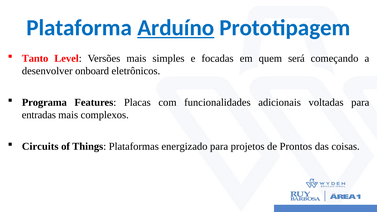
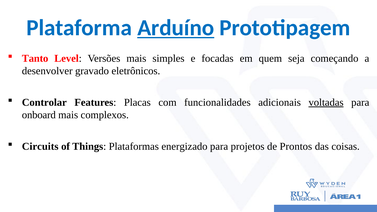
será: será -> seja (296, 58)
onboard: onboard -> gravado (92, 71)
Programa: Programa -> Controlar (44, 102)
voltadas underline: none -> present (326, 102)
entradas: entradas -> onboard (39, 115)
